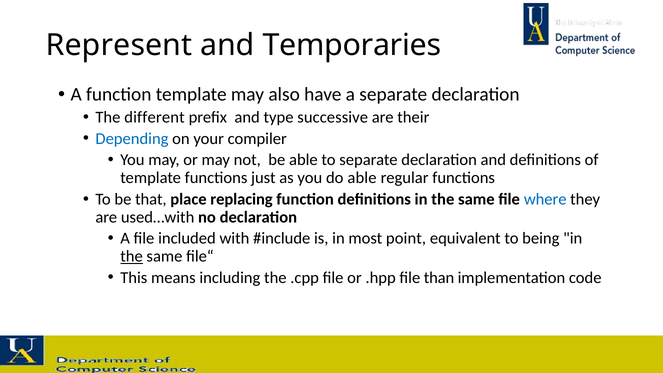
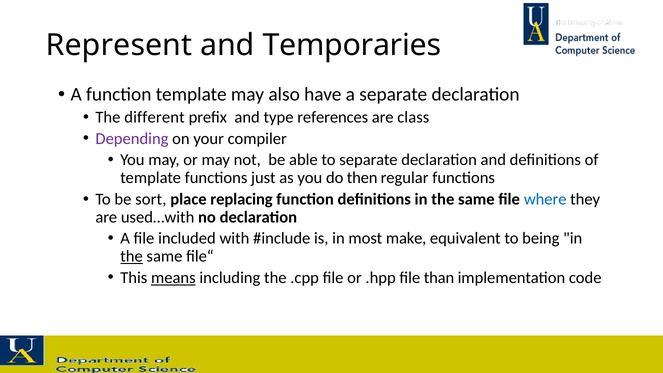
successive: successive -> references (333, 117)
their: their -> class (413, 117)
Depending colour: blue -> purple (132, 139)
do able: able -> then (362, 178)
that: that -> sort (151, 199)
point: point -> make (406, 238)
means underline: none -> present (173, 278)
